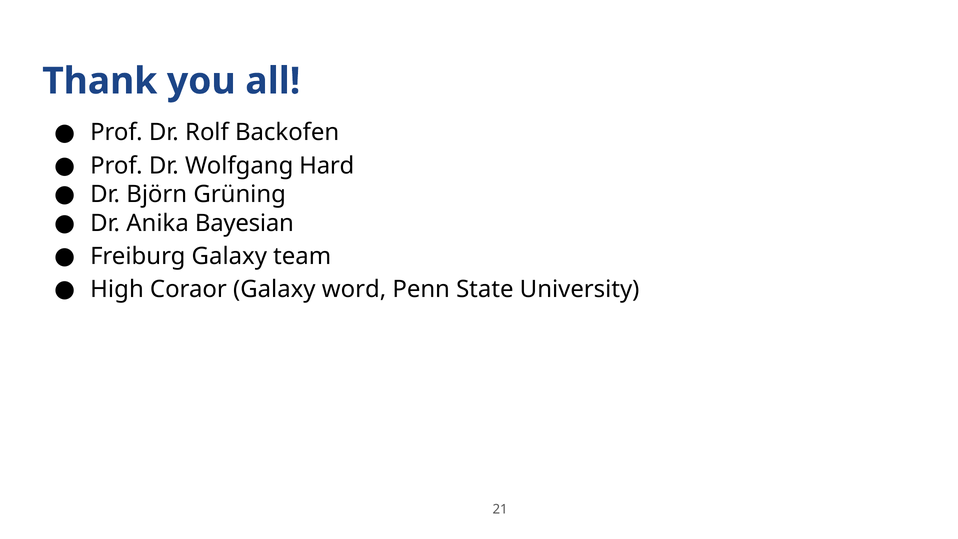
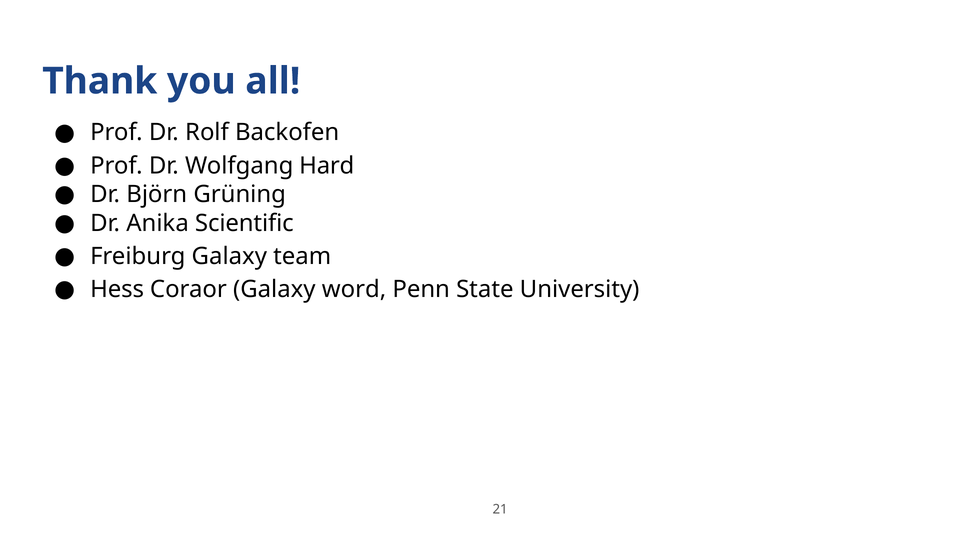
Bayesian: Bayesian -> Scientific (244, 223)
High: High -> Hess (117, 289)
